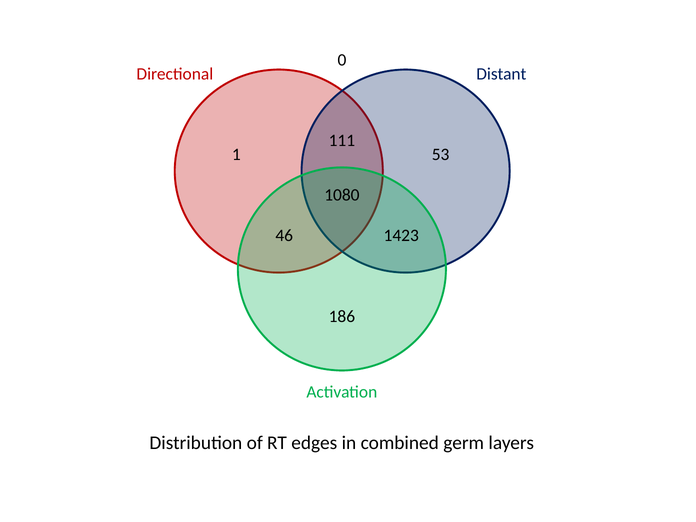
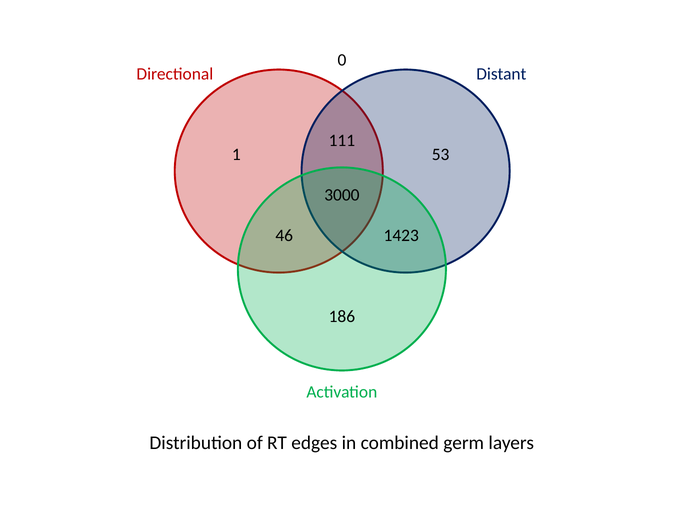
1080: 1080 -> 3000 (342, 195)
